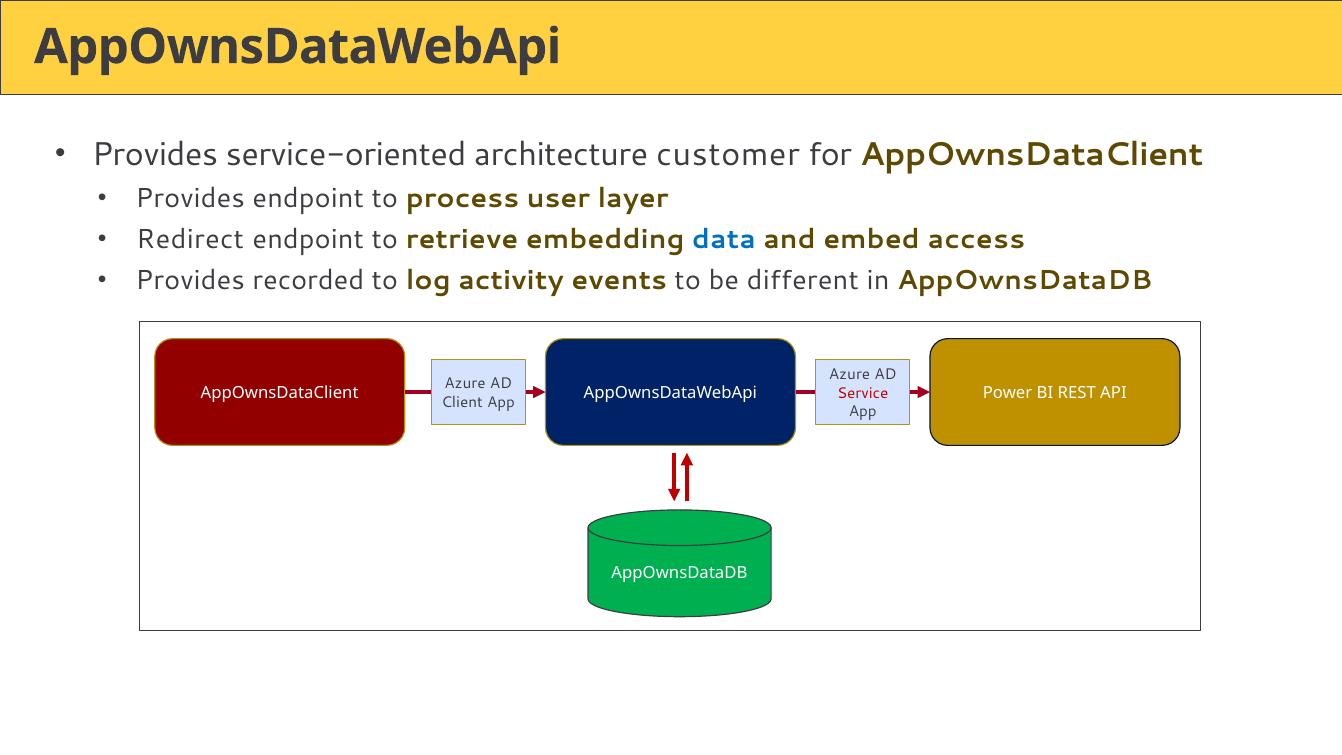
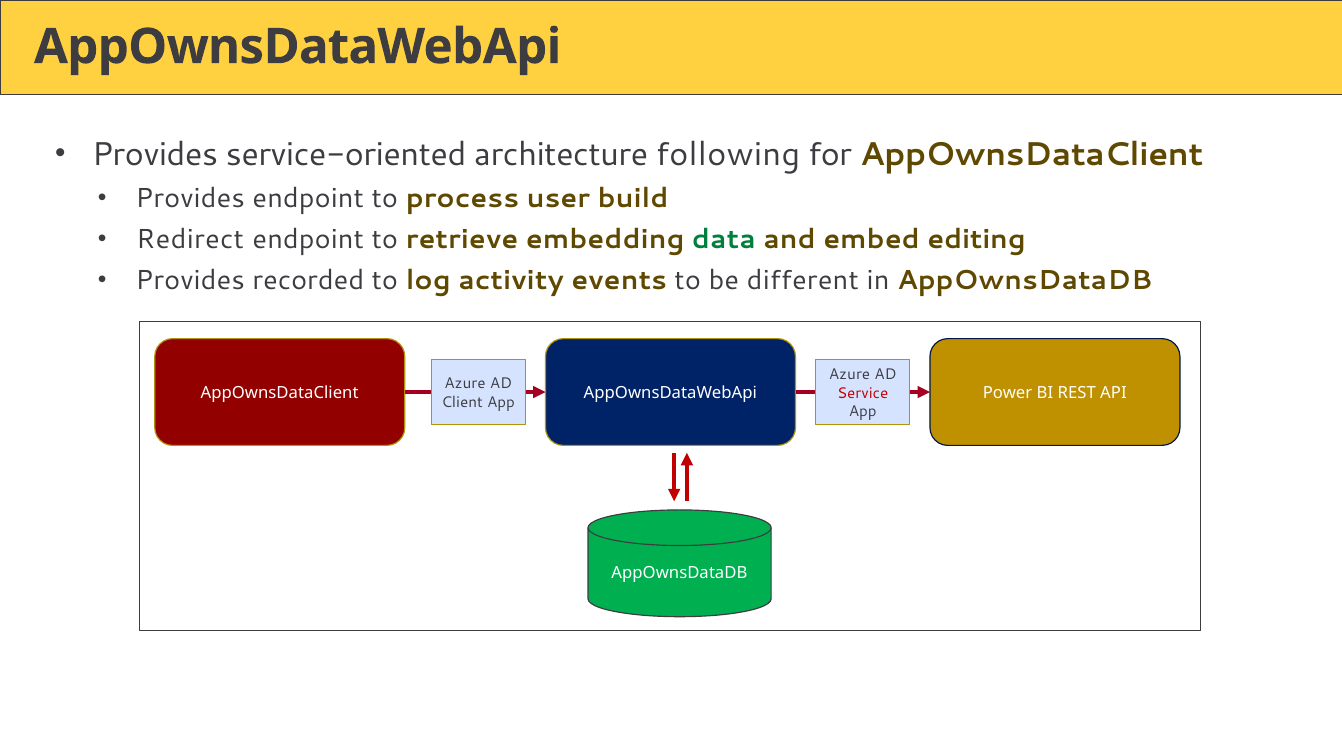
customer: customer -> following (728, 155)
layer: layer -> build (633, 199)
data colour: blue -> green (724, 240)
access: access -> editing (977, 240)
